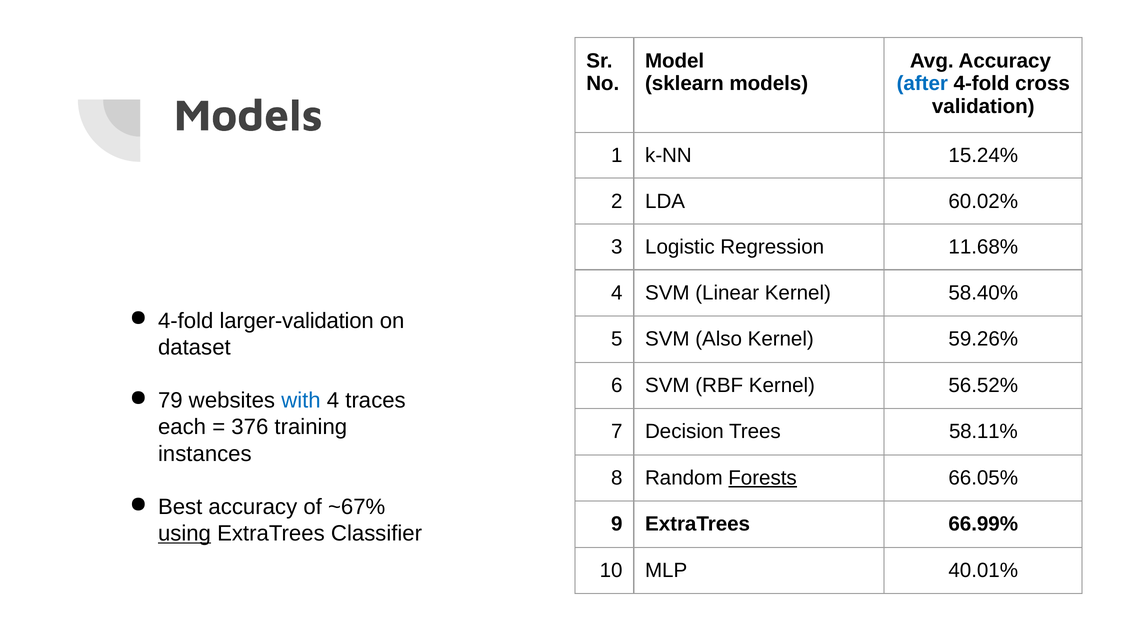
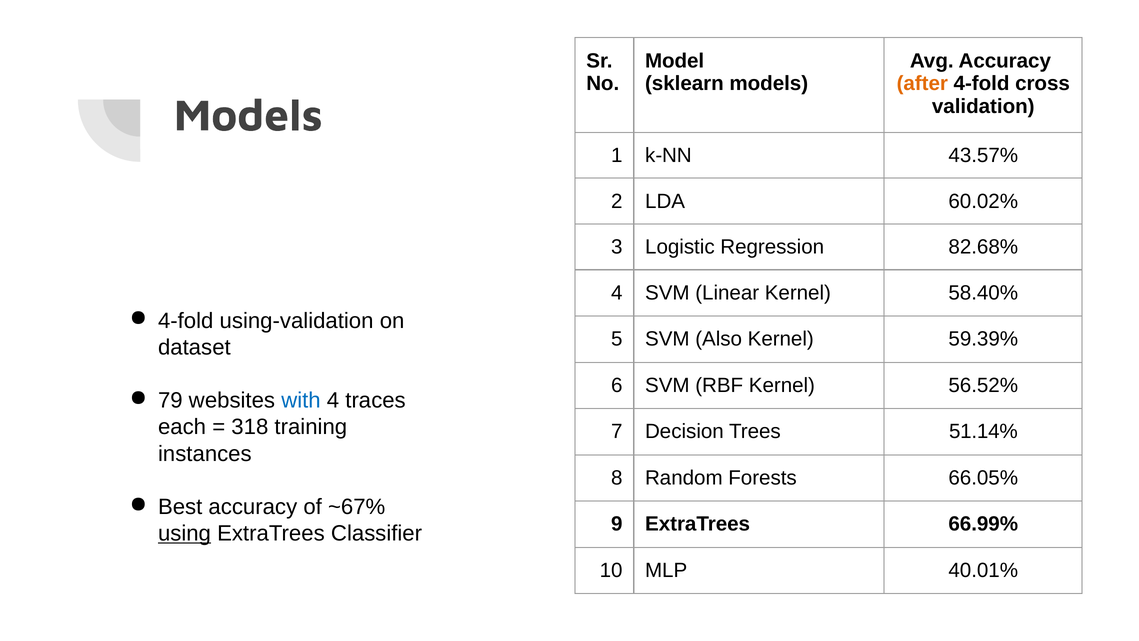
after colour: blue -> orange (922, 84)
15.24%: 15.24% -> 43.57% (983, 155)
11.68%: 11.68% -> 82.68% (983, 247)
larger-validation: larger-validation -> using-validation (297, 321)
59.26%: 59.26% -> 59.39% (983, 339)
376: 376 -> 318 (250, 427)
58.11%: 58.11% -> 51.14% (983, 431)
Forests underline: present -> none (763, 478)
